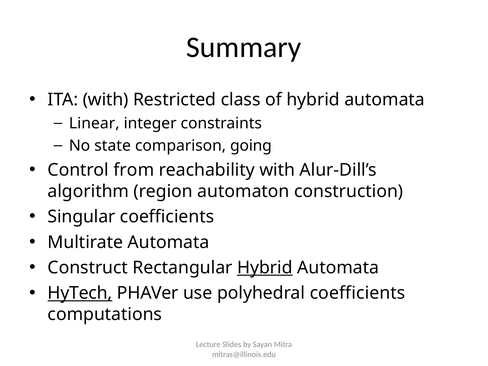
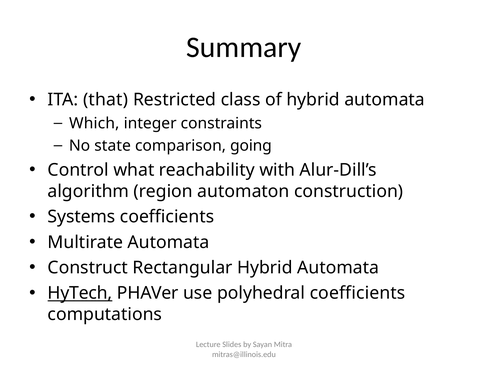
ITA with: with -> that (106, 100)
Linear: Linear -> Which (94, 123)
from: from -> what (134, 170)
Singular: Singular -> Systems (82, 217)
Hybrid underline: present -> none (265, 268)
